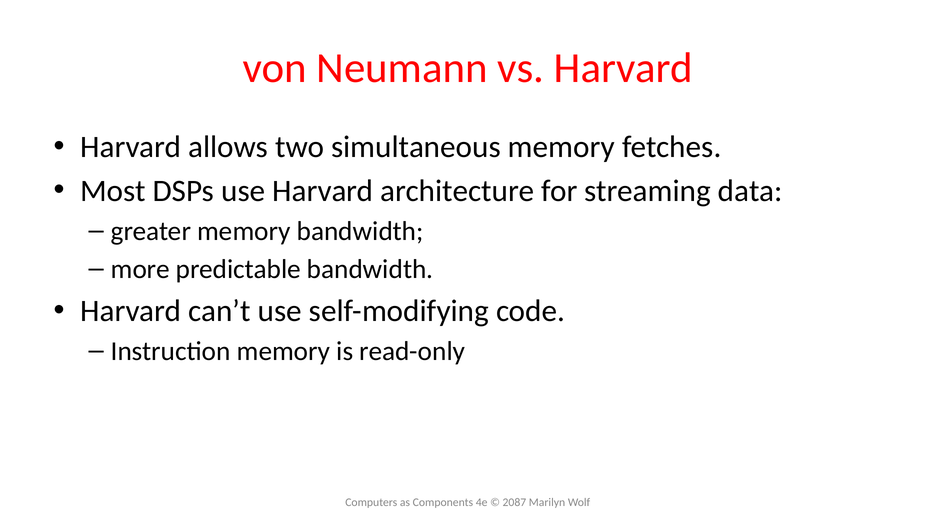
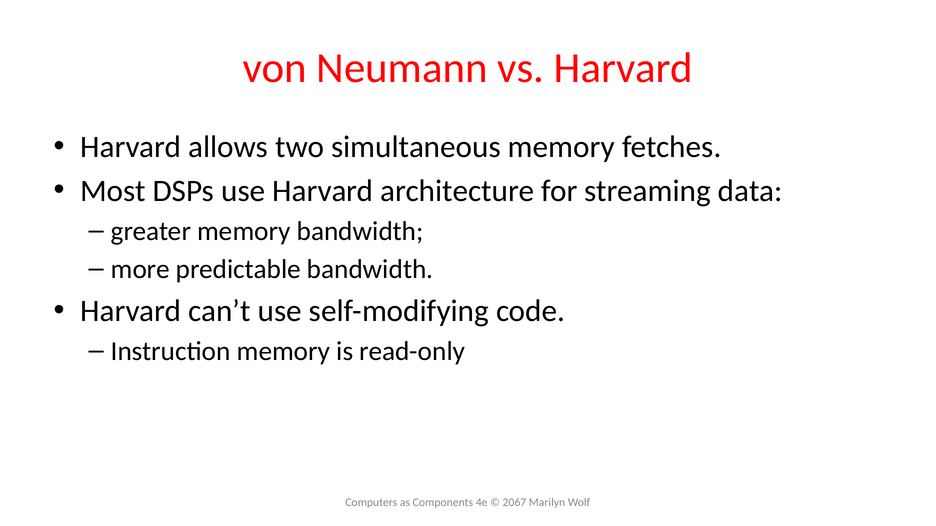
2087: 2087 -> 2067 (514, 503)
